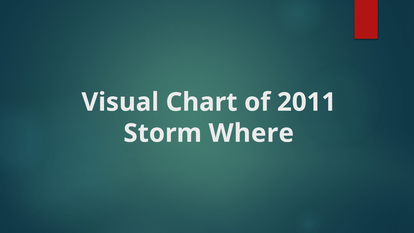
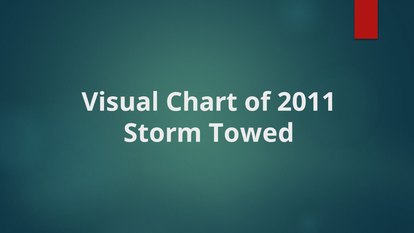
Where: Where -> Towed (251, 133)
